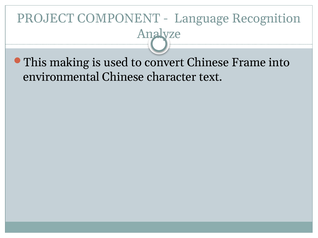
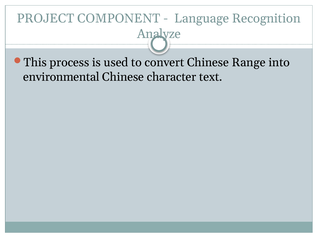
making: making -> process (69, 63)
Frame: Frame -> Range (249, 63)
